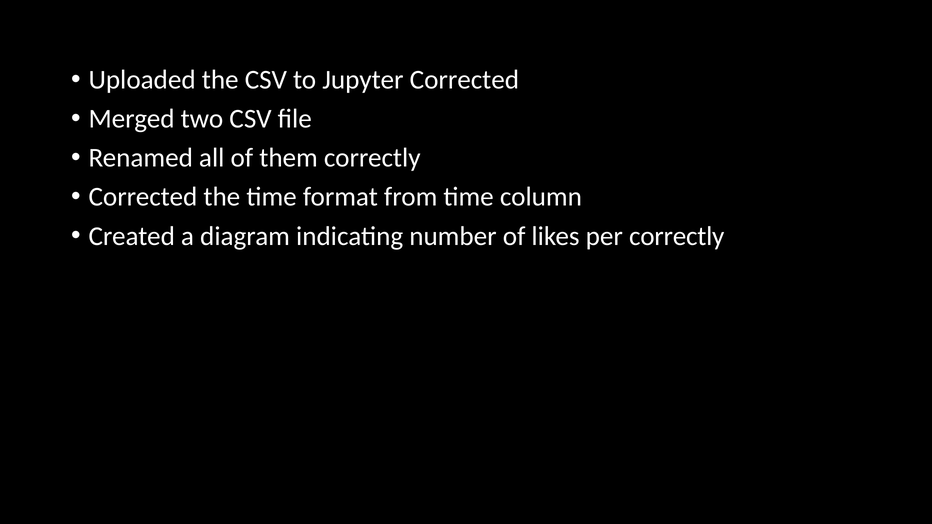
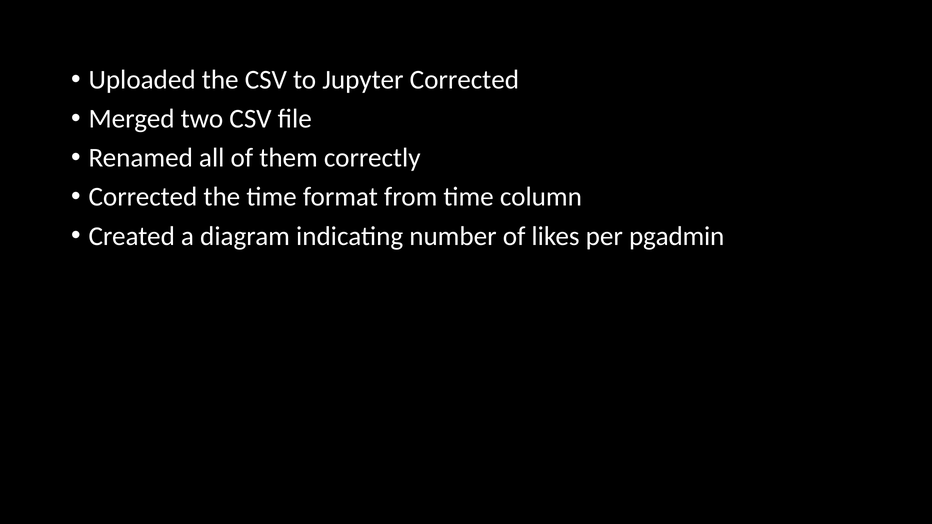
per correctly: correctly -> pgadmin (677, 236)
